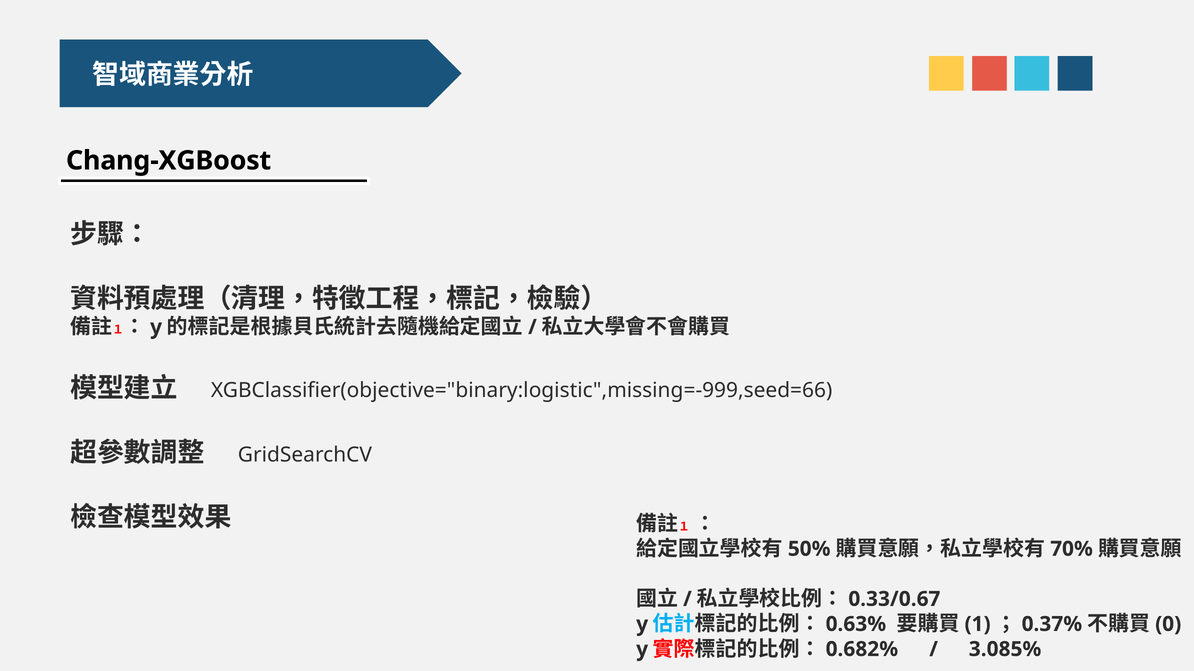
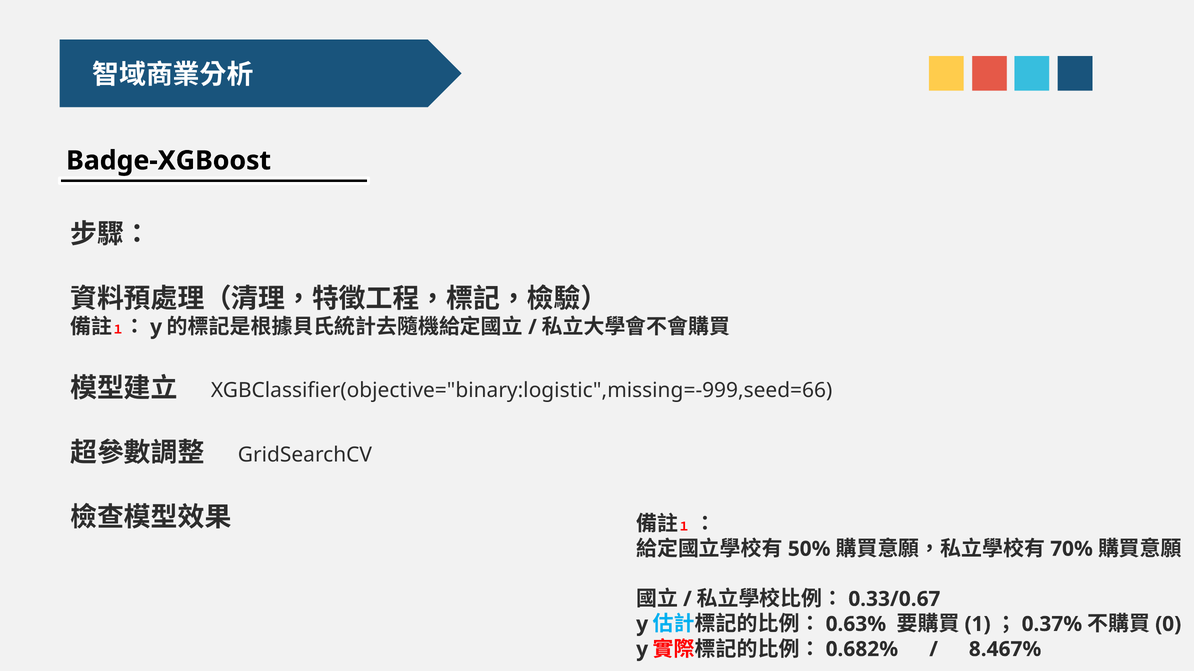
Chang-XGBoost: Chang-XGBoost -> Badge-XGBoost (169, 161)
3.085%: 3.085% -> 8.467% (1005, 650)
